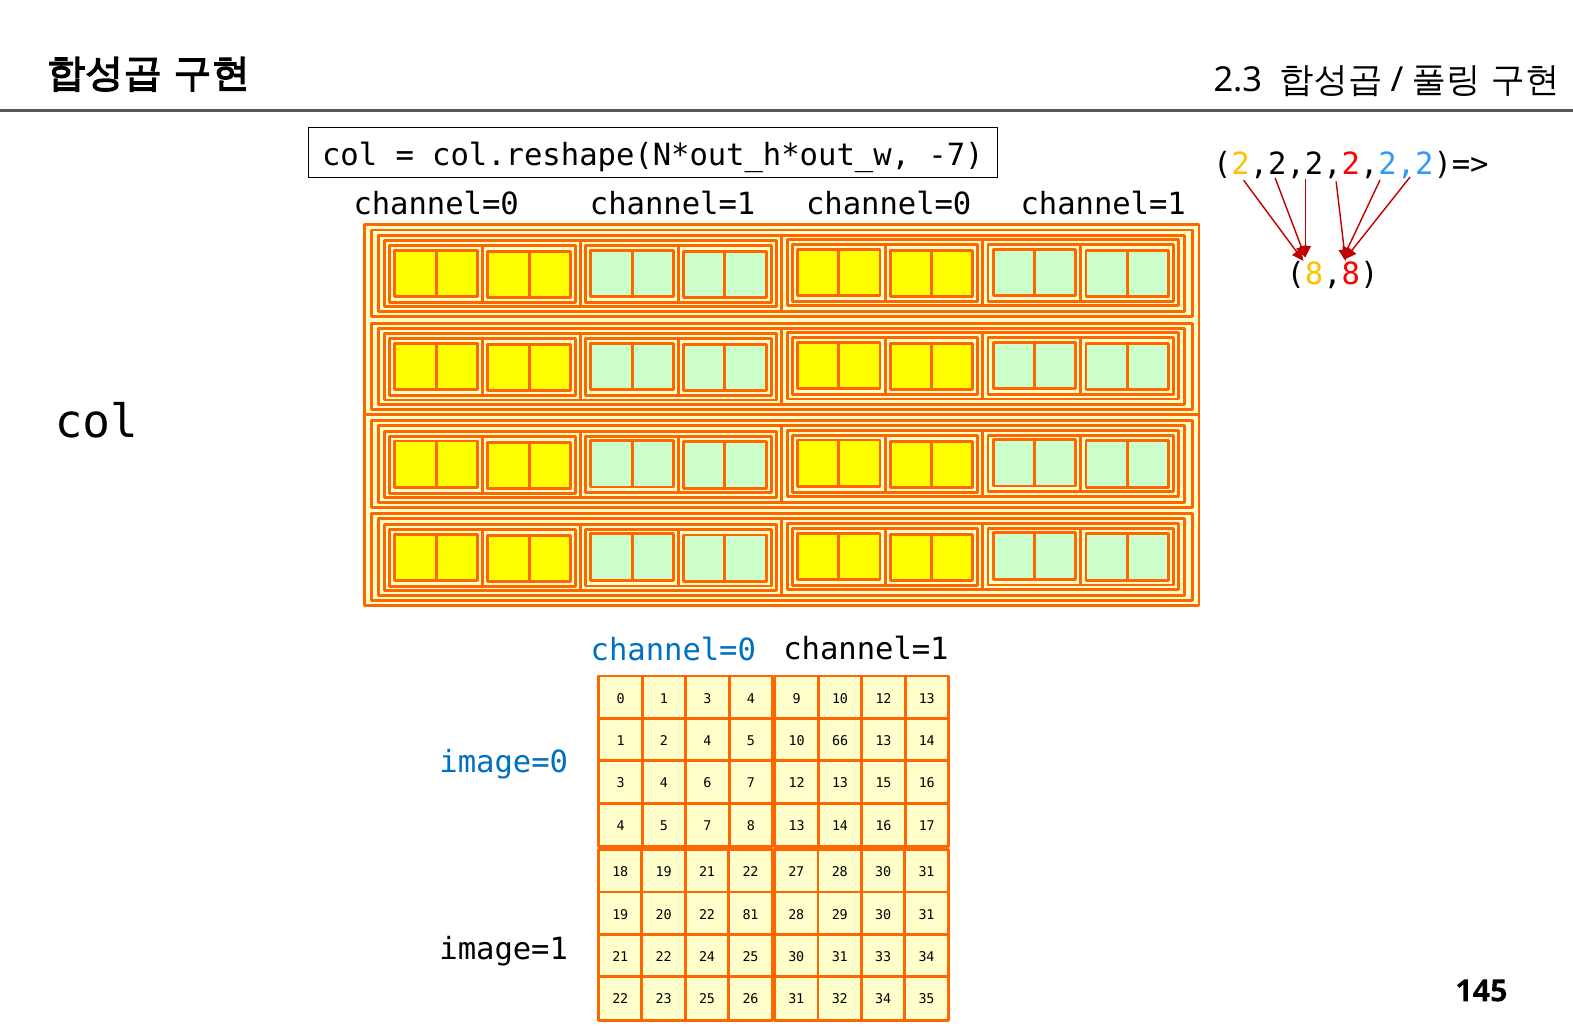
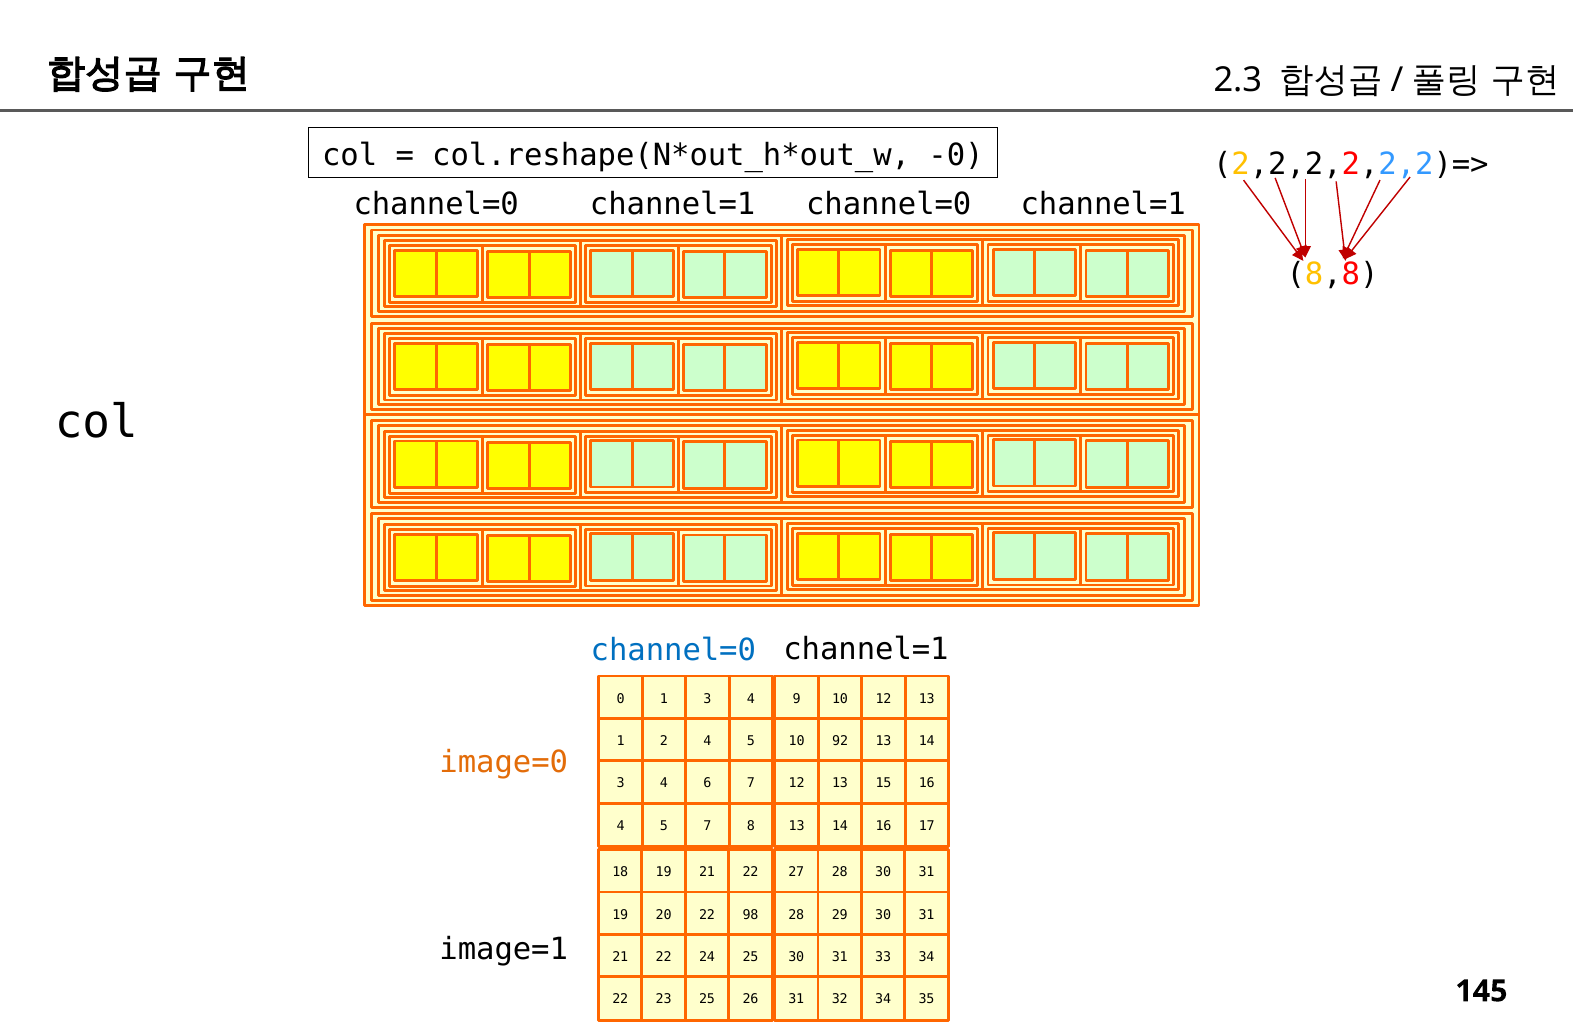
-7: -7 -> -0 (956, 155)
66: 66 -> 92 (840, 741)
image=0 colour: blue -> orange (504, 763)
81: 81 -> 98 (751, 915)
